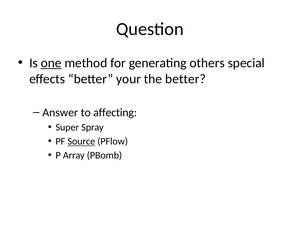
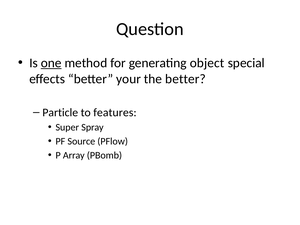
others: others -> object (207, 63)
Answer: Answer -> Particle (60, 113)
affecting: affecting -> features (115, 113)
Source underline: present -> none (81, 141)
